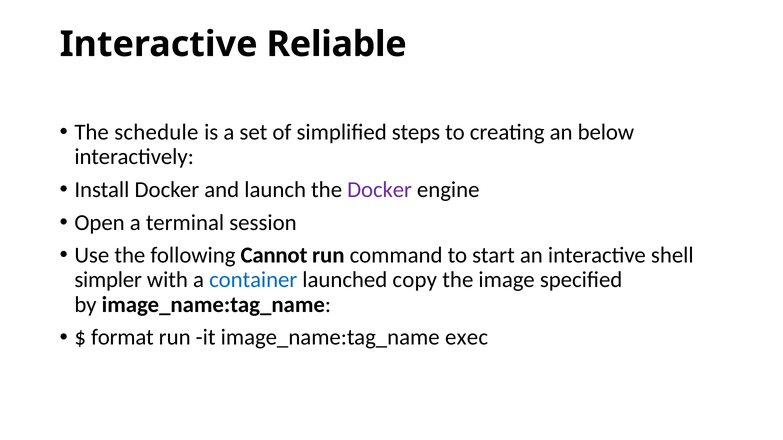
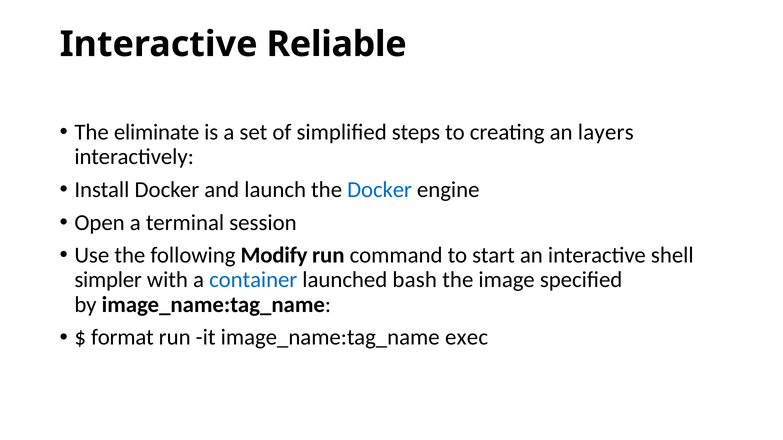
schedule: schedule -> eliminate (157, 132)
below: below -> layers (606, 132)
Docker colour: purple -> blue (380, 190)
Cannot: Cannot -> Modify (274, 256)
copy: copy -> bash (415, 280)
